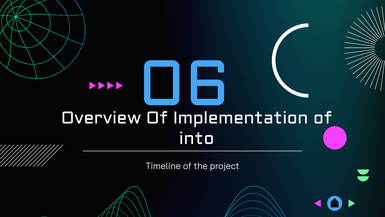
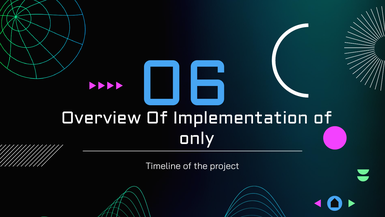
into: into -> only (197, 138)
